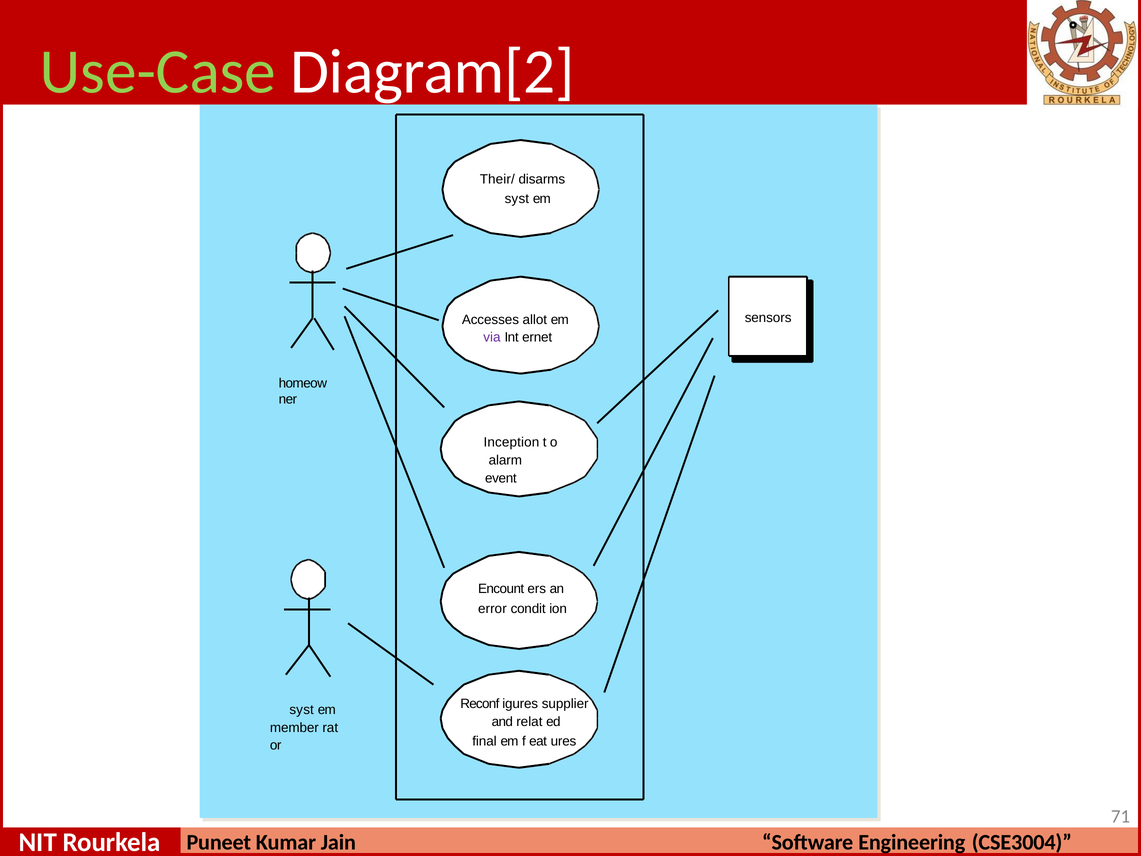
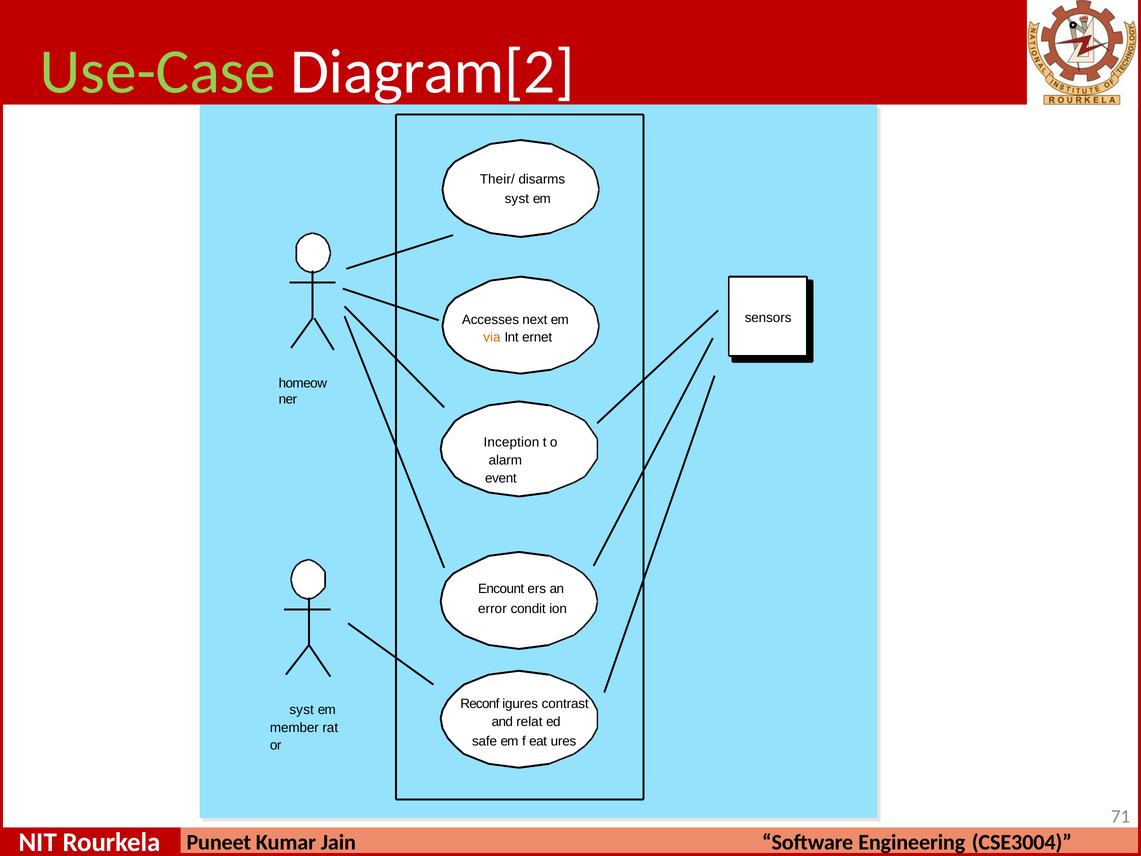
allot: allot -> next (535, 320)
via colour: purple -> orange (492, 337)
supplier: supplier -> contrast (565, 704)
final: final -> safe (485, 741)
